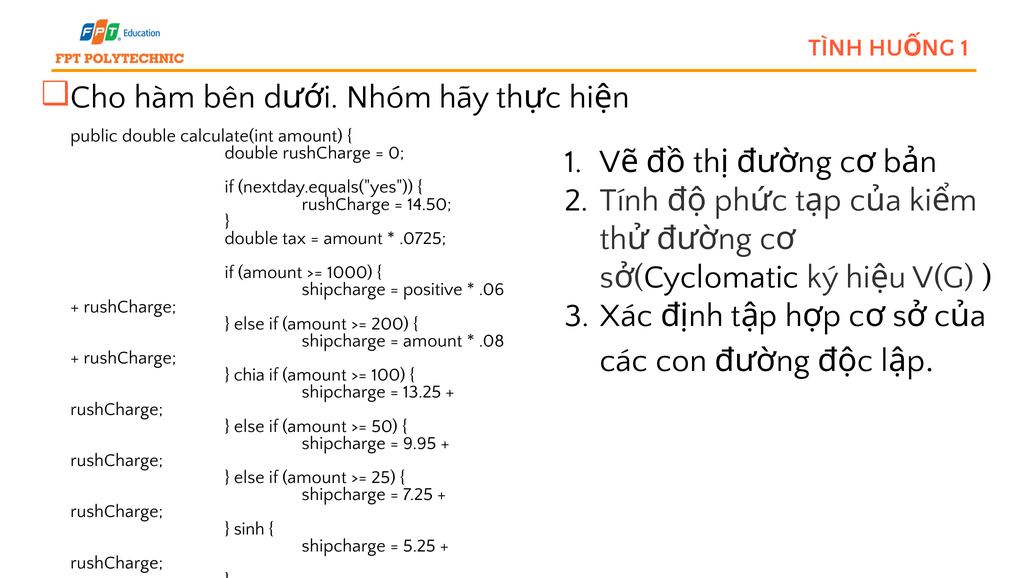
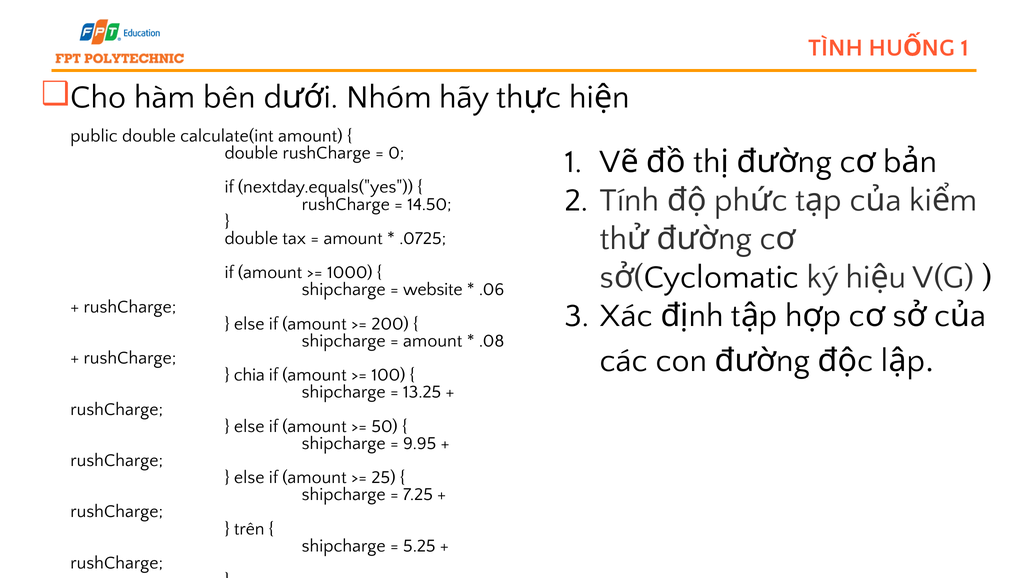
positive: positive -> website (433, 290)
sinh: sinh -> trên (249, 529)
